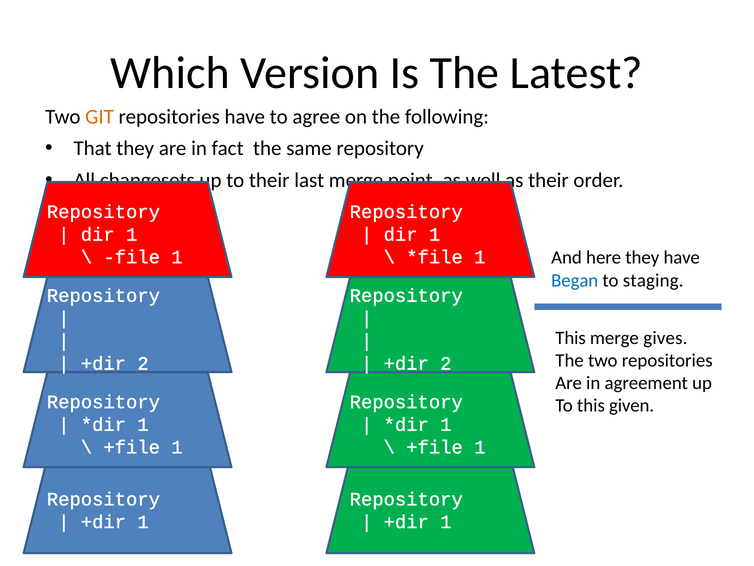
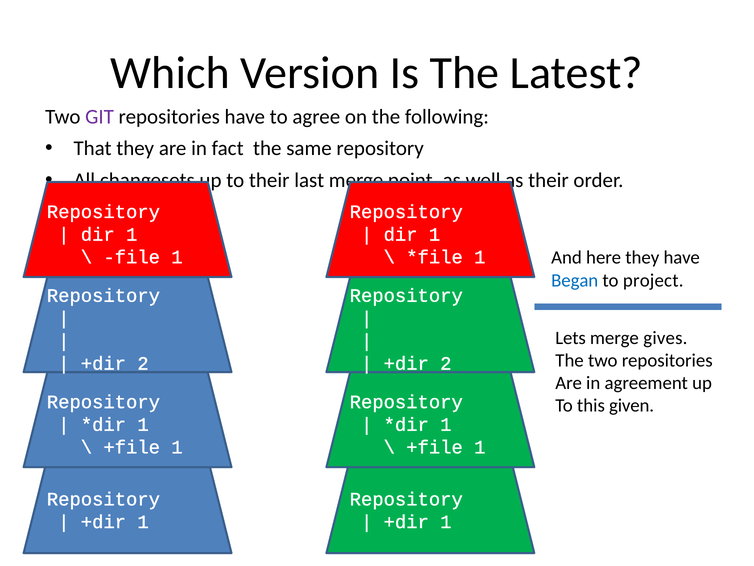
GIT colour: orange -> purple (100, 116)
staging: staging -> project (653, 280)
This: This -> Lets (571, 338)
